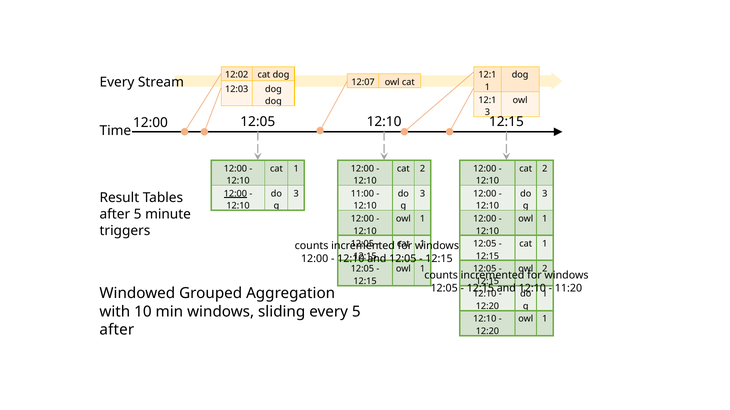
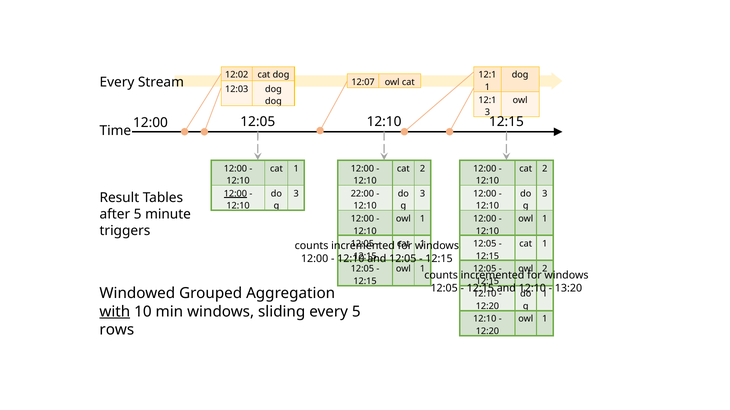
11:00: 11:00 -> 22:00 (362, 194)
11:20: 11:20 -> 13:20 (569, 289)
with underline: none -> present (115, 312)
after: after -> rows (117, 330)
